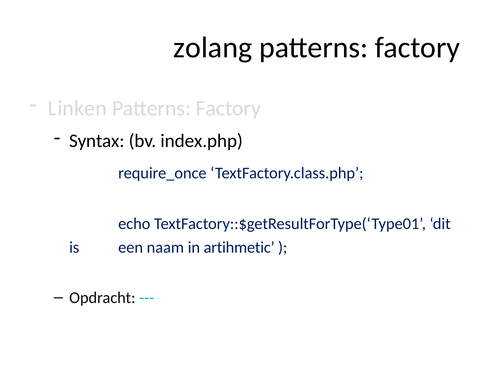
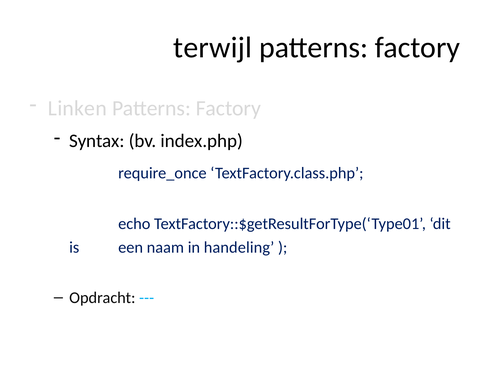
zolang: zolang -> terwijl (213, 47)
artihmetic: artihmetic -> handeling (239, 247)
